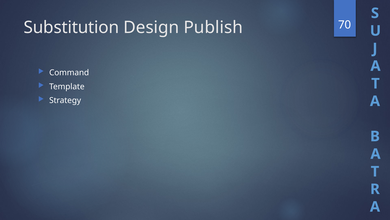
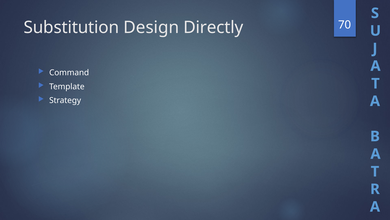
Publish: Publish -> Directly (213, 27)
